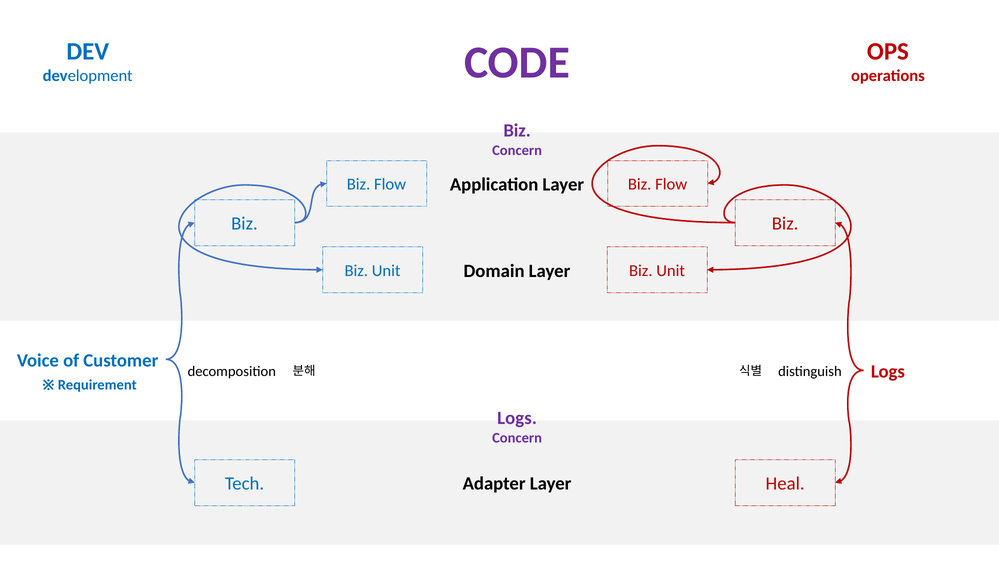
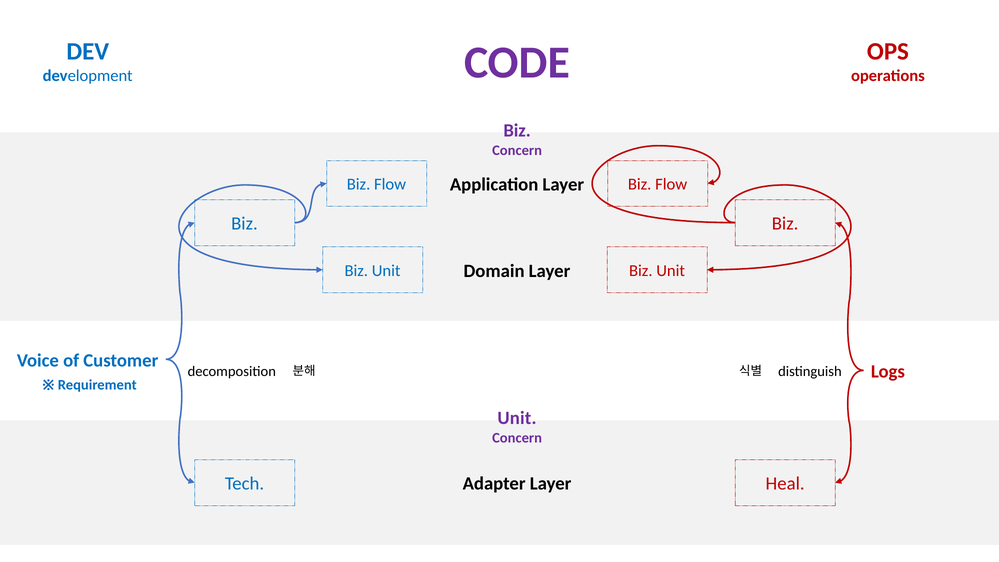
Logs: Logs -> Unit (517, 418)
